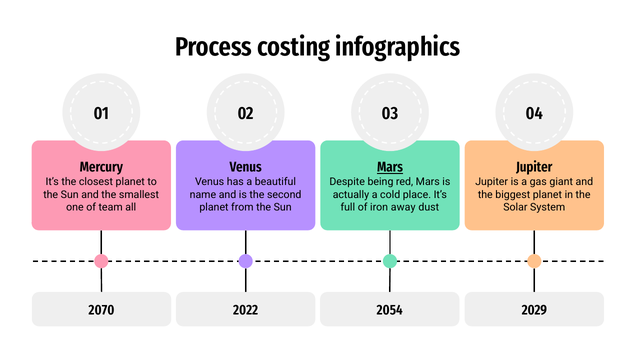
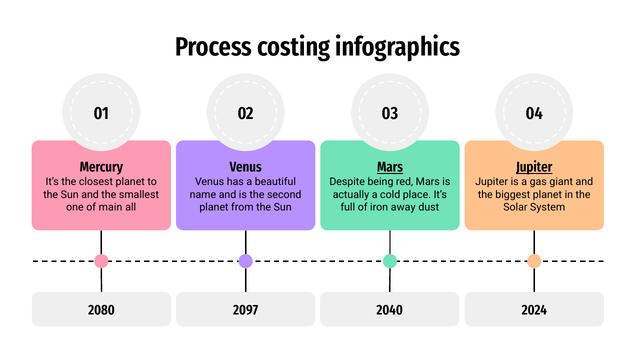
Jupiter underline: none -> present (534, 167)
team: team -> main (111, 207)
2070: 2070 -> 2080 (102, 310)
2022: 2022 -> 2097 (246, 310)
2054: 2054 -> 2040 (390, 310)
2029: 2029 -> 2024 (534, 310)
